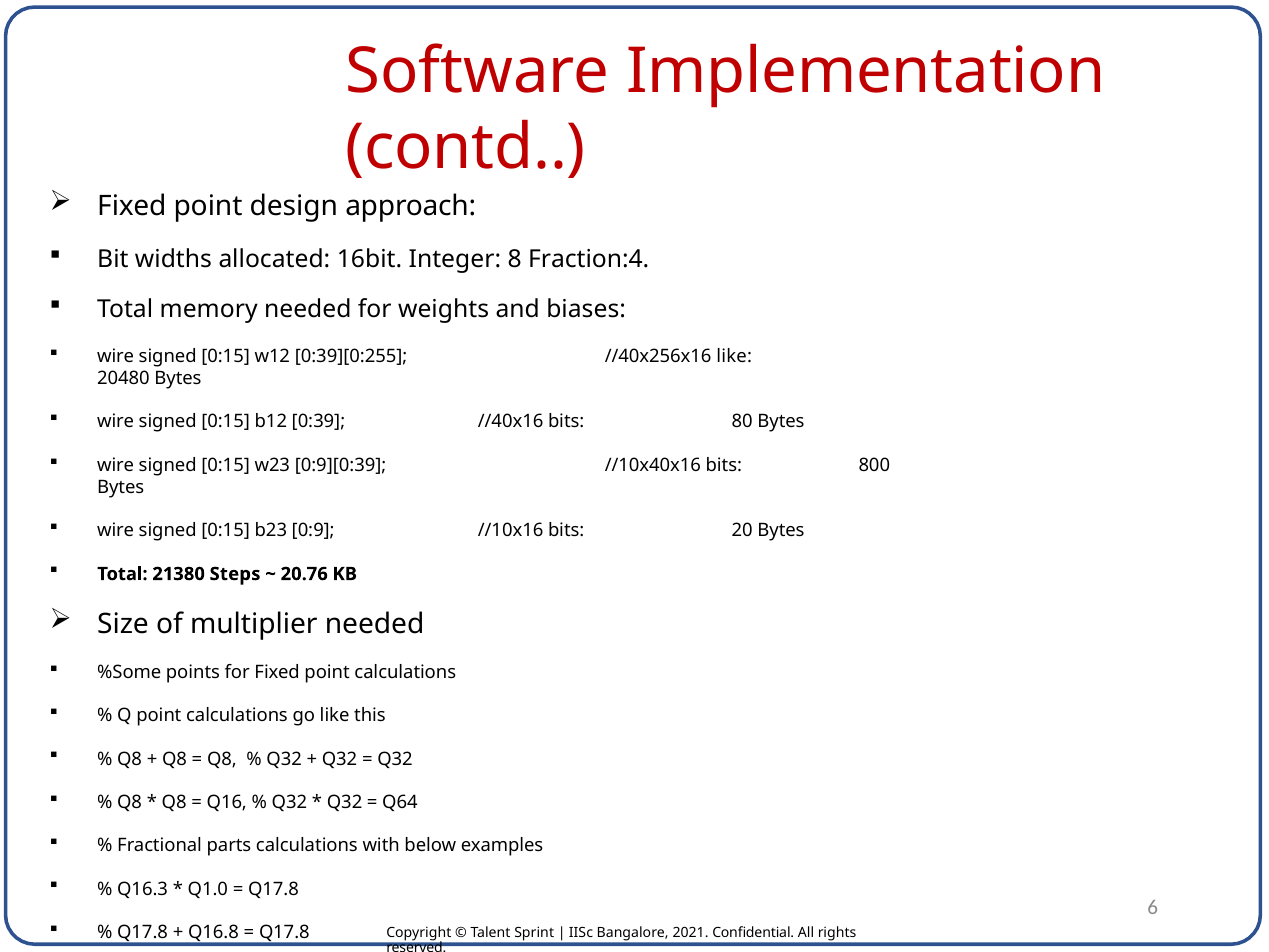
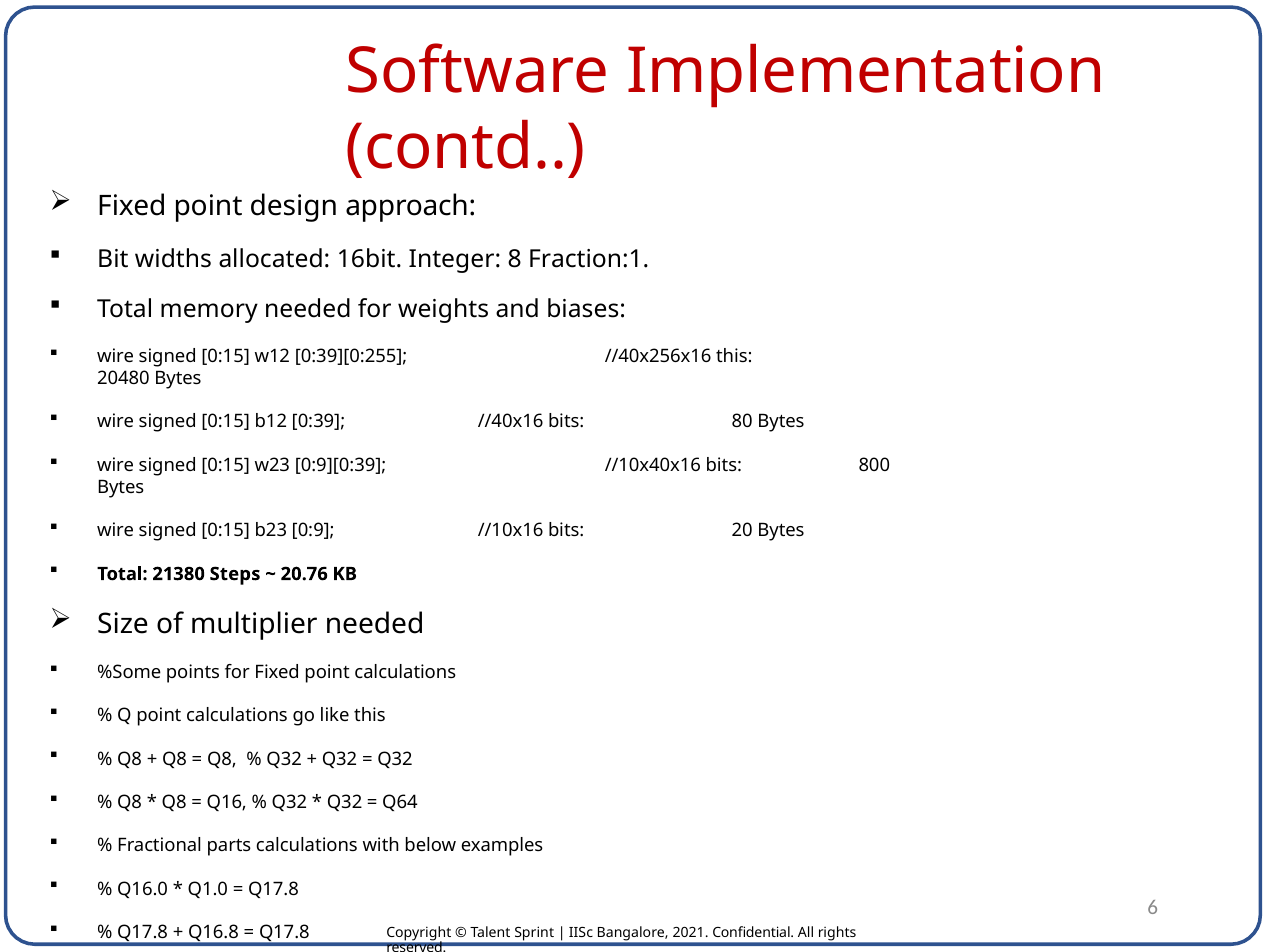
Fraction:4: Fraction:4 -> Fraction:1 (589, 259)
//40x256x16 like: like -> this (734, 356)
Q16.3: Q16.3 -> Q16.0 (143, 889)
